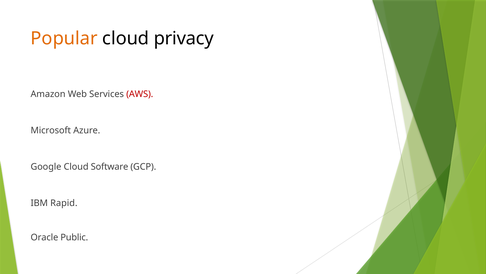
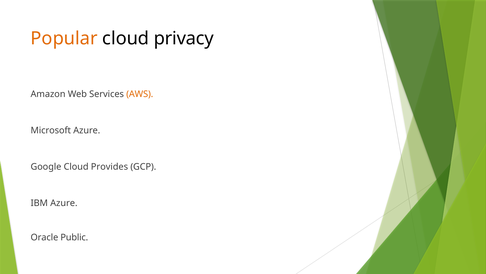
AWS colour: red -> orange (140, 94)
Software: Software -> Provides (109, 166)
IBM Rapid: Rapid -> Azure (64, 203)
